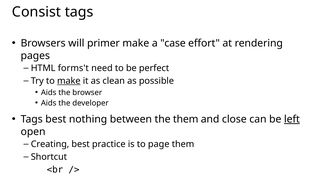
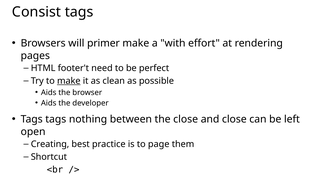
case: case -> with (173, 43)
forms't: forms't -> footer't (73, 68)
Tags best: best -> tags (56, 119)
the them: them -> close (186, 119)
left underline: present -> none (292, 119)
